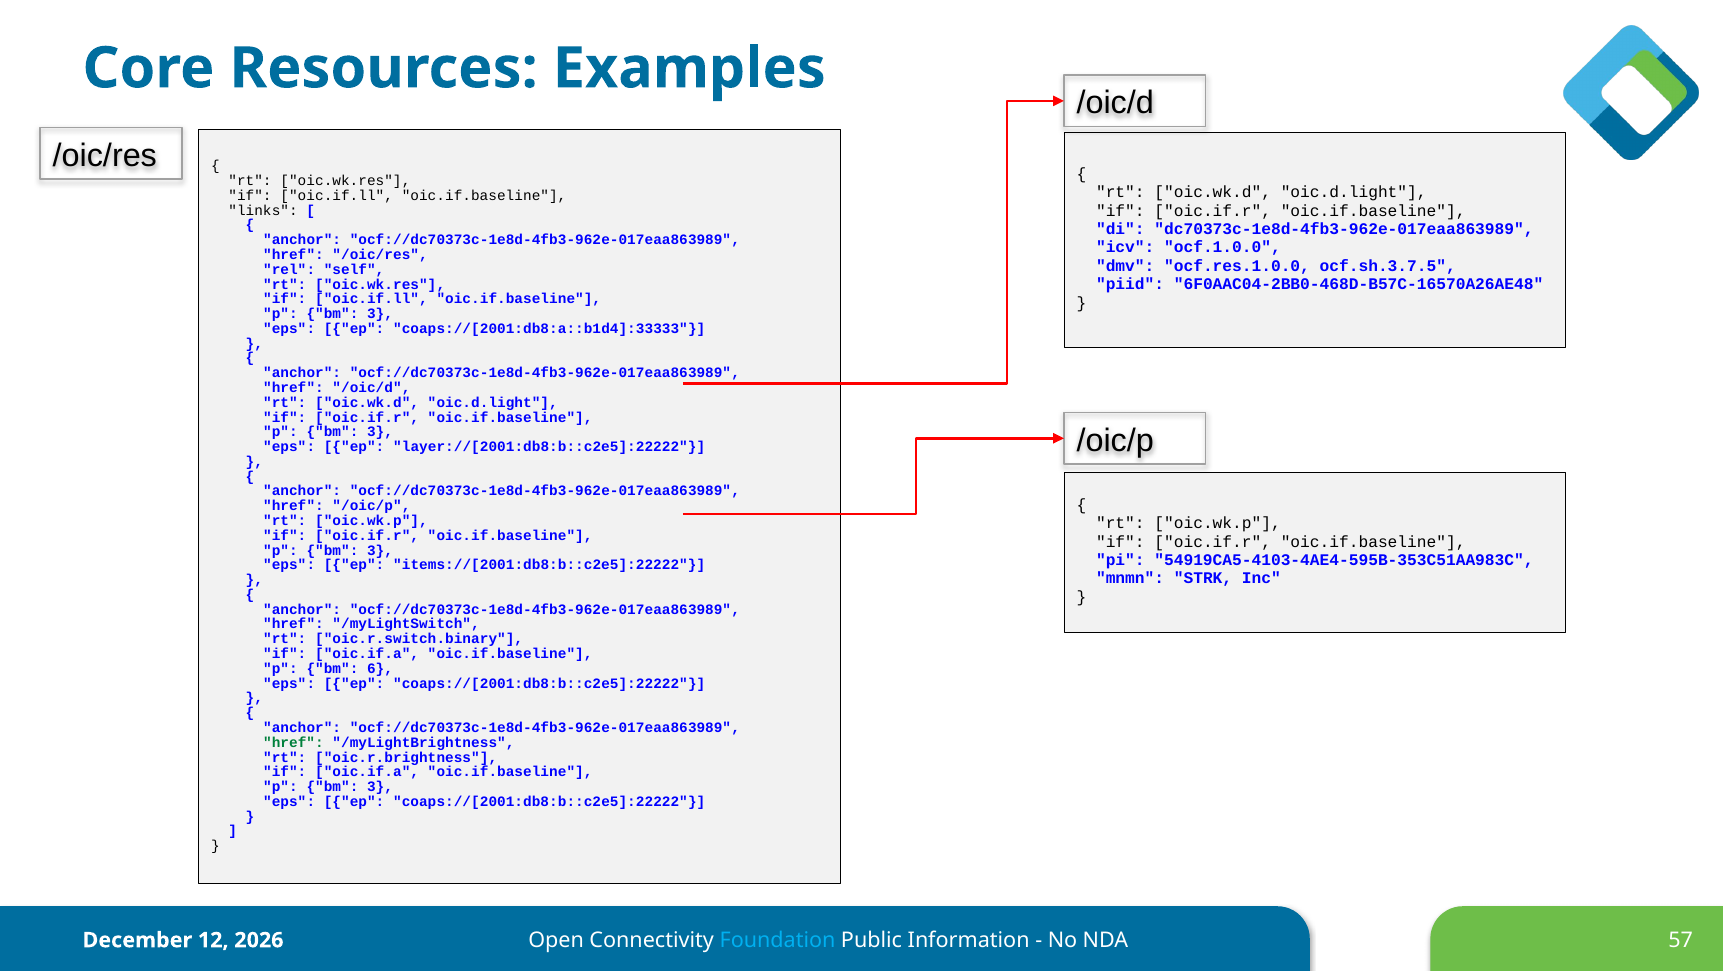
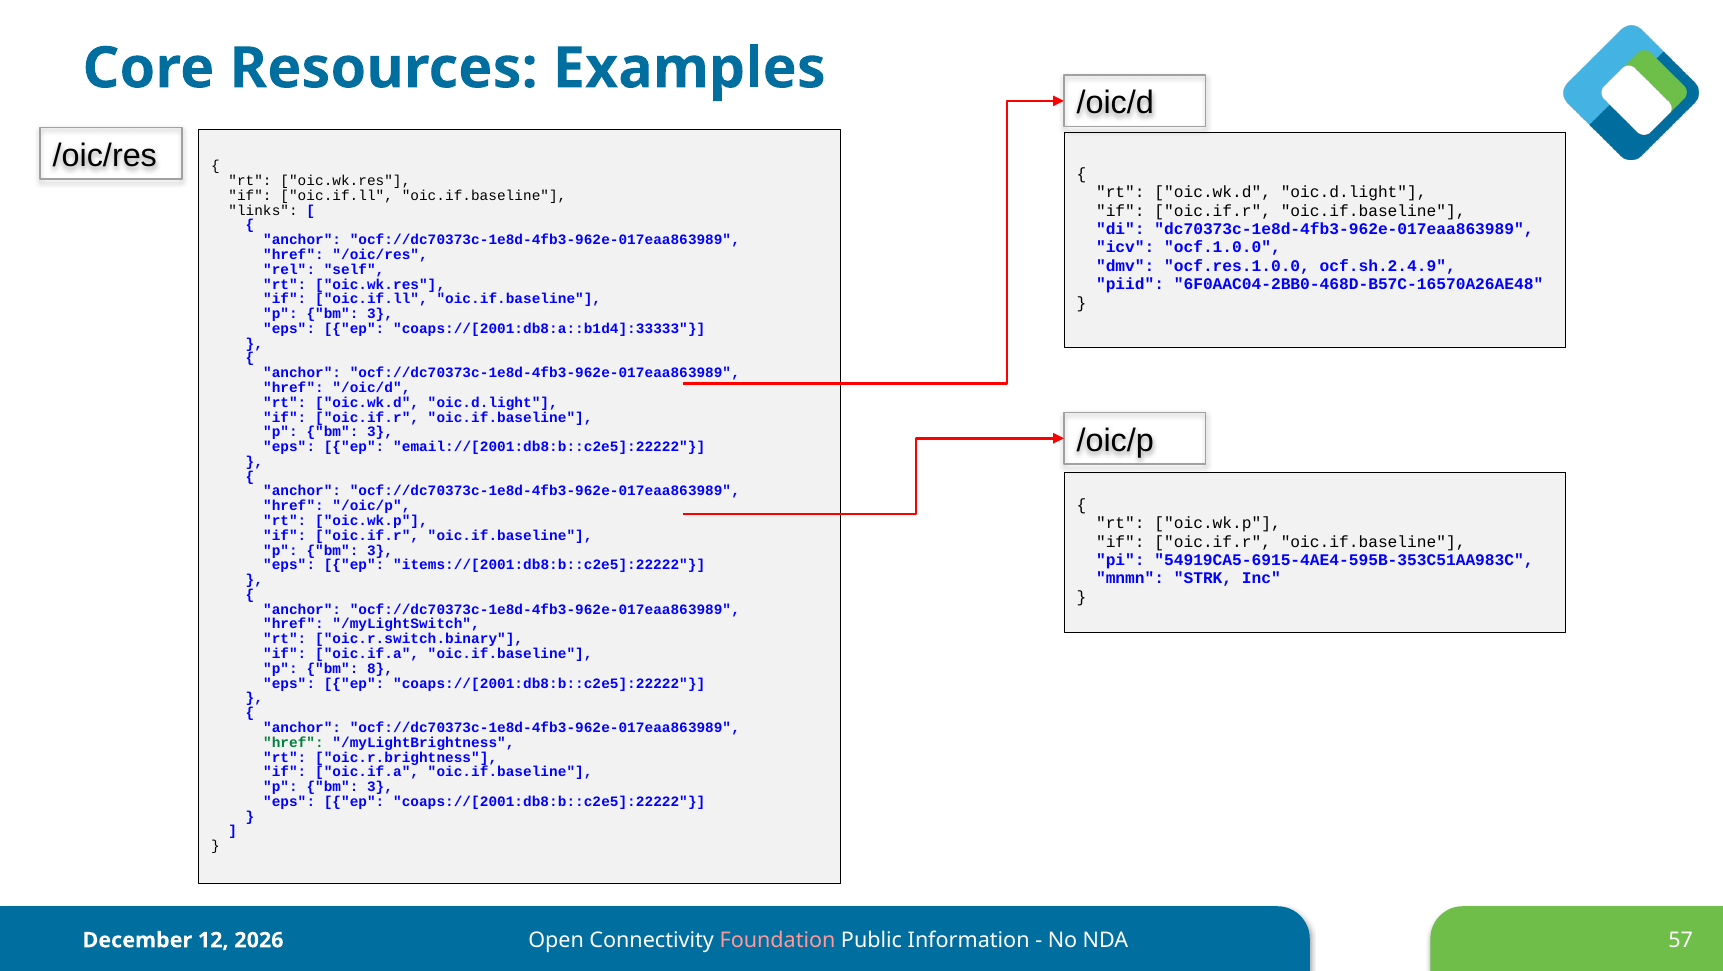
ocf.sh.3.7.5: ocf.sh.3.7.5 -> ocf.sh.2.4.9 (1388, 266)
layer://[2001:db8:b::c2e5]:22222: layer://[2001:db8:b::c2e5]:22222 -> email://[2001:db8:b::c2e5]:22222 (549, 447)
54919CA5-4103-4AE4-595B-353C51AA983C: 54919CA5-4103-4AE4-595B-353C51AA983C -> 54919CA5-6915-4AE4-595B-353C51AA983C (1344, 561)
6: 6 -> 8 (380, 669)
Foundation colour: light blue -> pink (778, 941)
